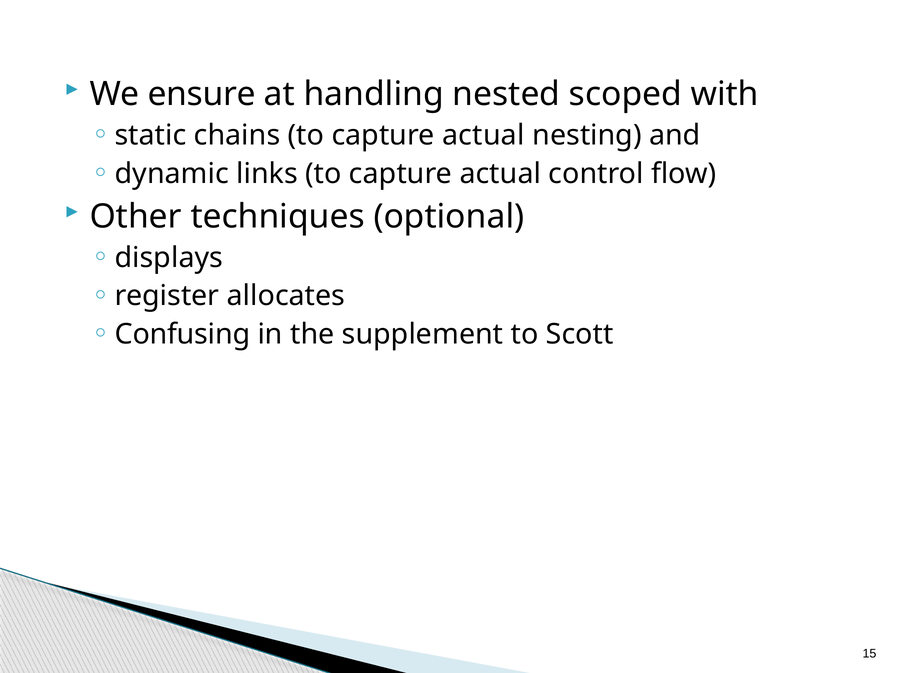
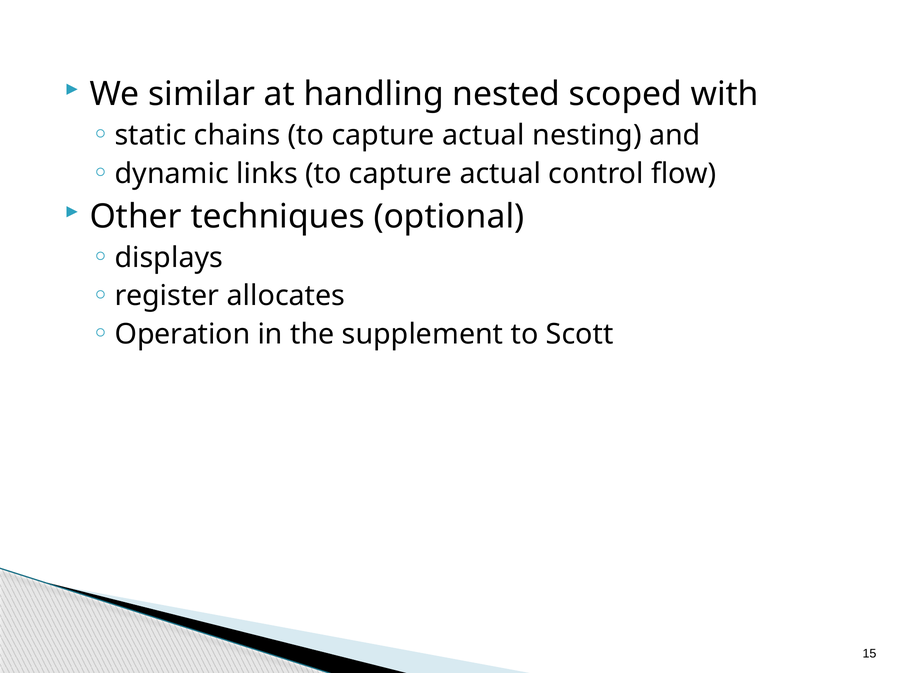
ensure: ensure -> similar (202, 94)
Confusing: Confusing -> Operation (183, 335)
